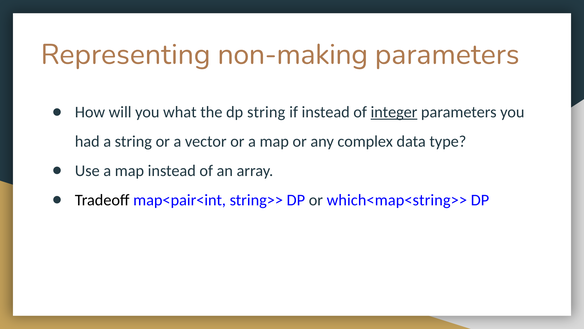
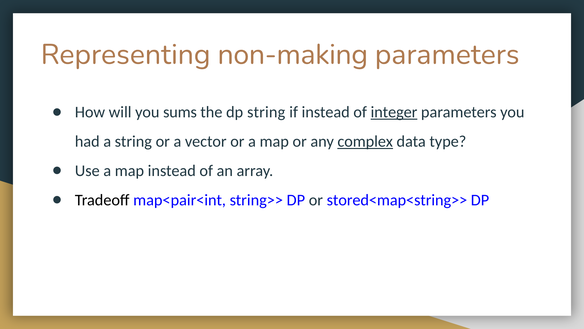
what: what -> sums (180, 112)
complex underline: none -> present (365, 141)
which<map<string>>: which<map<string>> -> stored<map<string>> (397, 200)
